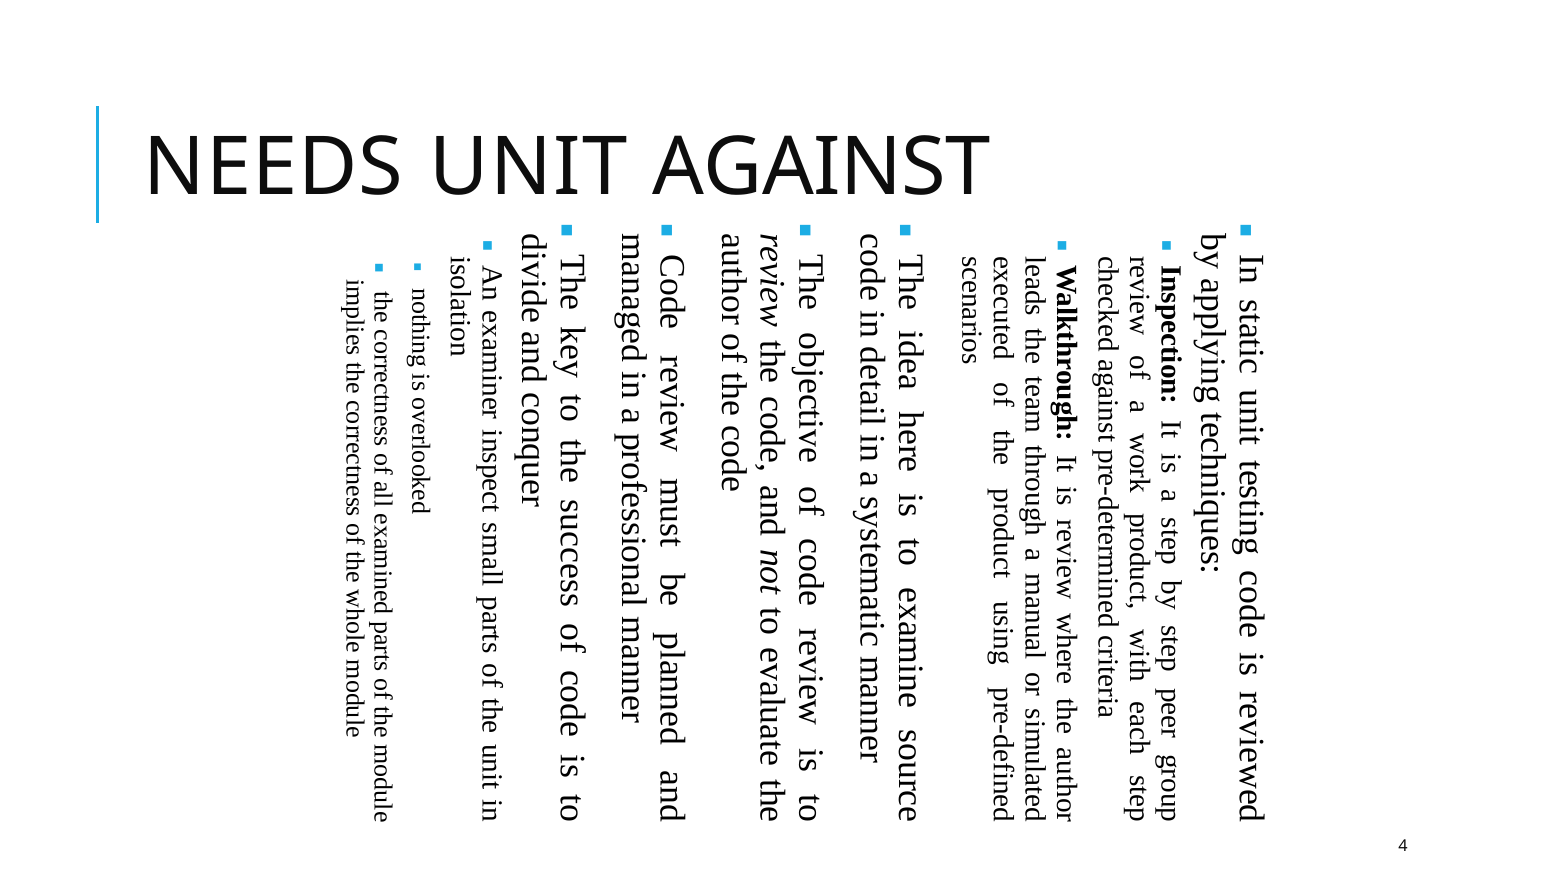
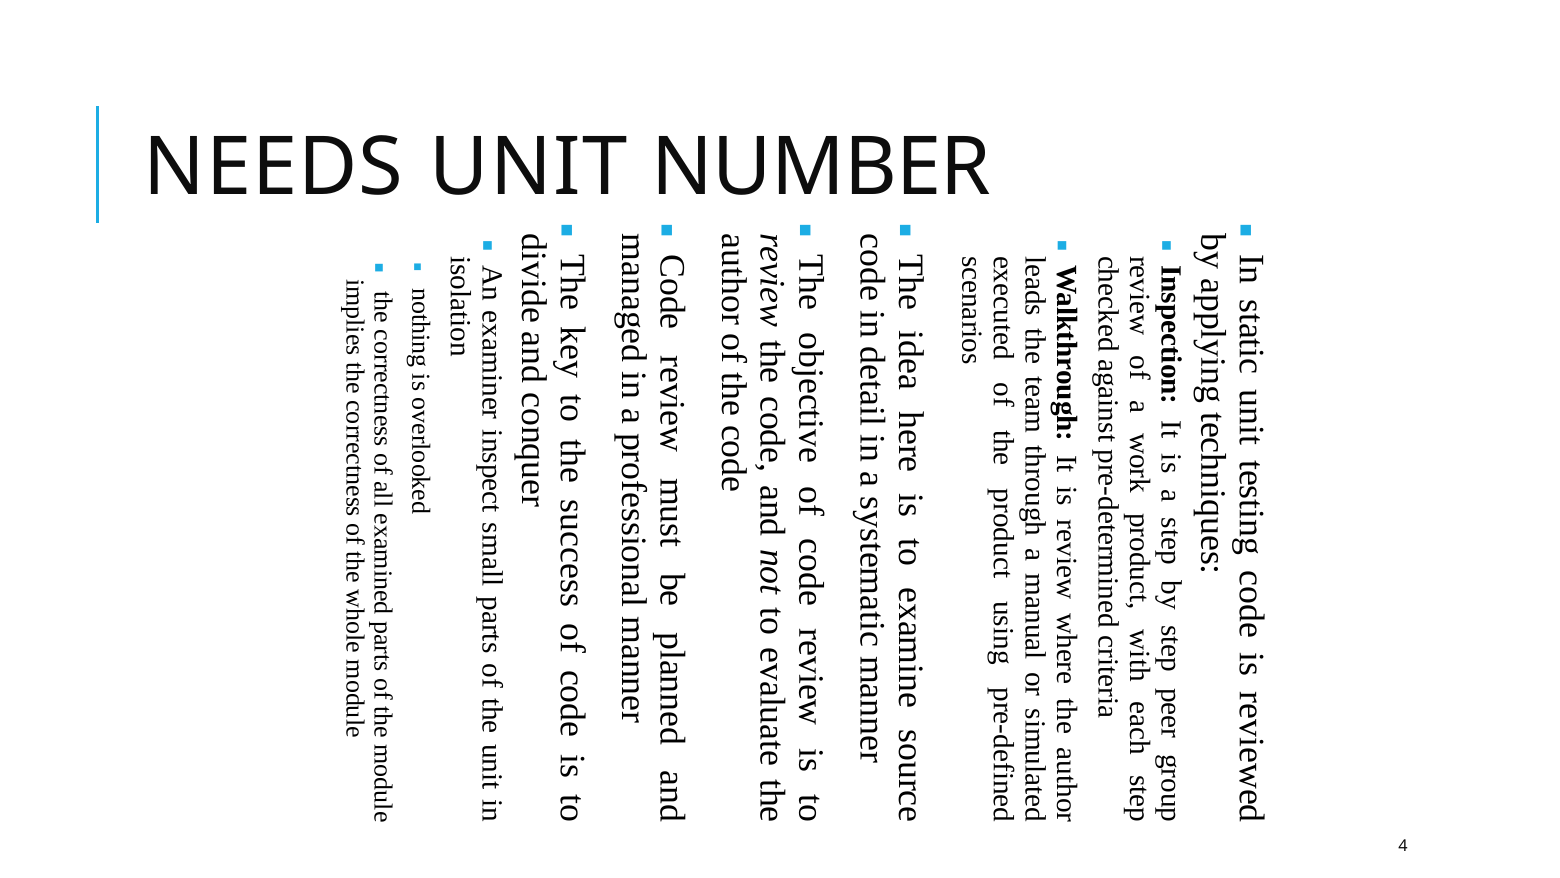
AGAINST: AGAINST -> NUMBER (822, 167)
